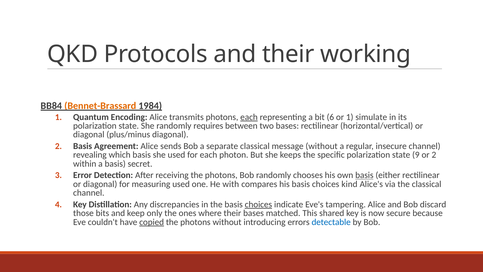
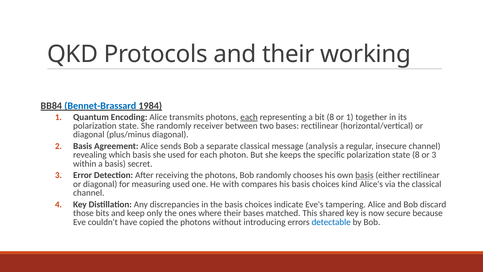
Bennet-Brassard colour: orange -> blue (100, 106)
bit 6: 6 -> 8 (330, 117)
simulate: simulate -> together (371, 117)
requires: requires -> receiver (208, 126)
message without: without -> analysis (322, 146)
state 9: 9 -> 8 (416, 155)
or 2: 2 -> 3 (434, 155)
choices underline: present -> none (258, 204)
copied underline: present -> none (152, 222)
